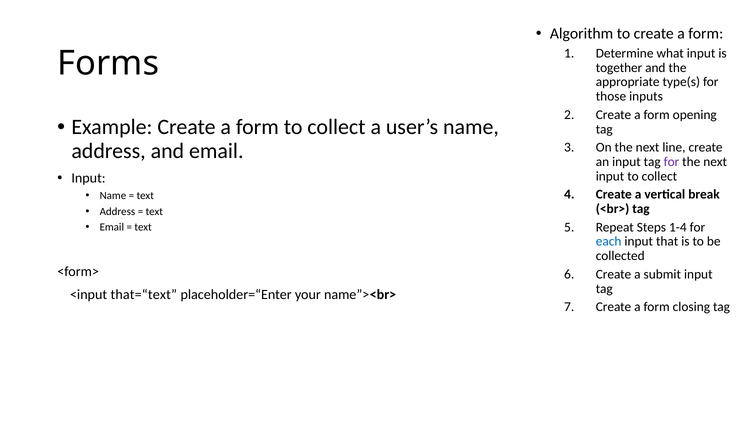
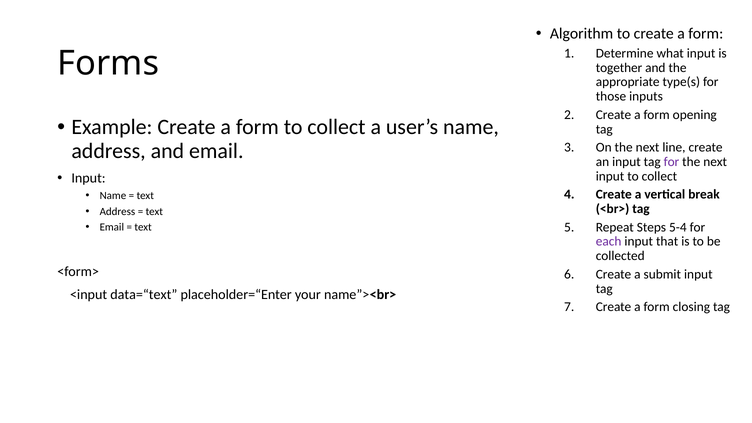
1-4: 1-4 -> 5-4 (678, 227)
each colour: blue -> purple (609, 242)
that=“text: that=“text -> data=“text (144, 295)
